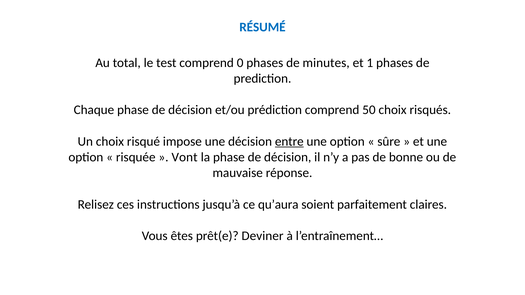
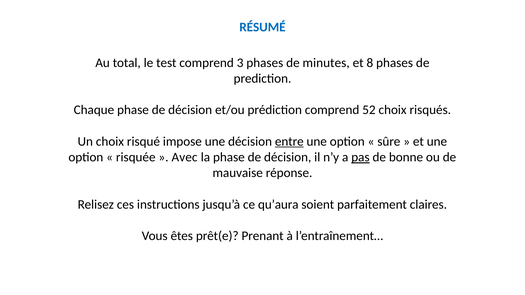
0: 0 -> 3 (240, 63)
1: 1 -> 8 (370, 63)
50: 50 -> 52 (369, 110)
Vont: Vont -> Avec (185, 157)
pas underline: none -> present (360, 157)
Deviner: Deviner -> Prenant (263, 236)
